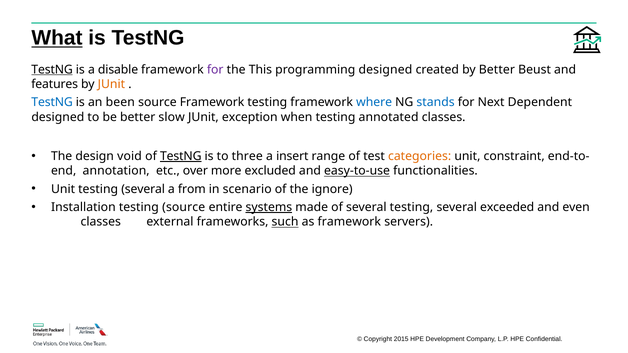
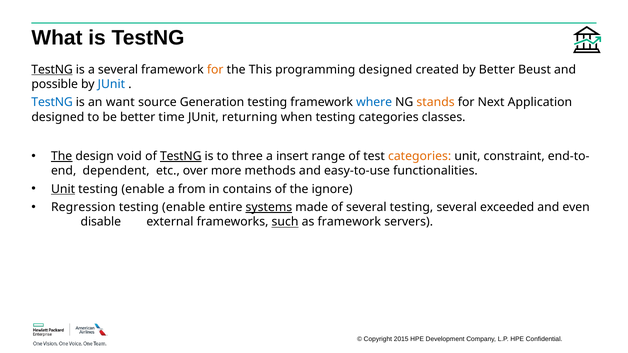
What underline: present -> none (57, 38)
a disable: disable -> several (118, 70)
for colour: purple -> orange (215, 70)
features: features -> possible (55, 84)
JUnit colour: orange -> blue (111, 84)
been: been -> want (120, 102)
source Framework: Framework -> Generation (212, 102)
stands colour: blue -> orange (436, 102)
Dependent: Dependent -> Application (540, 102)
slow: slow -> time (172, 117)
exception: exception -> returning (250, 117)
testing annotated: annotated -> categories (389, 117)
The underline: none -> present (62, 156)
annotation: annotation -> dependent (116, 171)
excluded: excluded -> methods (270, 171)
easy-to-use underline: present -> none (357, 171)
Unit underline: none -> present (63, 189)
several: several -> enable (143, 189)
scenario: scenario -> contains (247, 189)
Installation: Installation -> Regression (83, 207)
source: source -> enable (184, 207)
classes: classes -> disable (101, 222)
